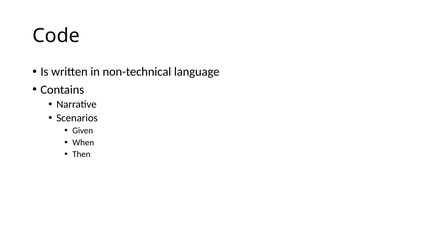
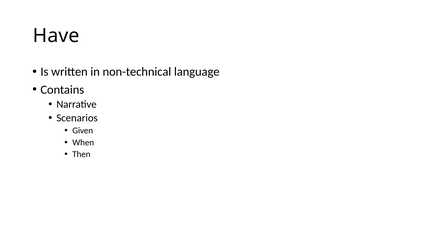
Code: Code -> Have (56, 36)
